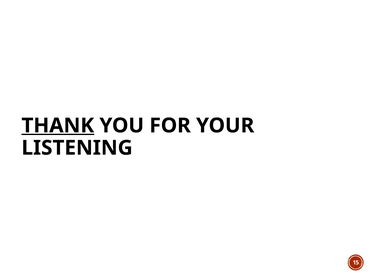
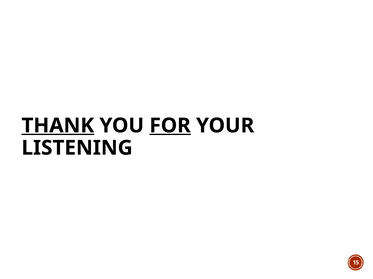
FOR underline: none -> present (170, 126)
